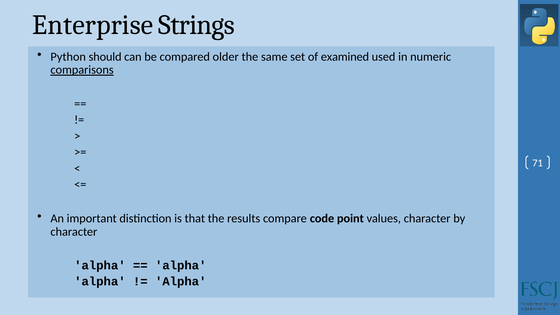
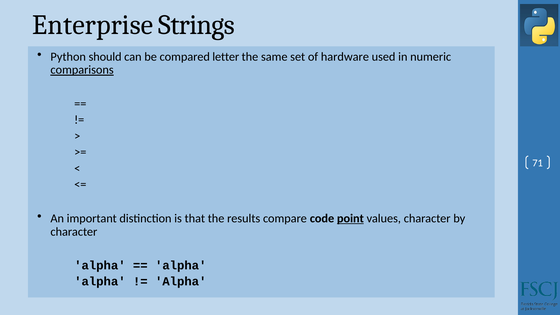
older: older -> letter (226, 57)
examined: examined -> hardware (345, 57)
point underline: none -> present (350, 218)
